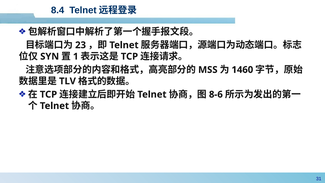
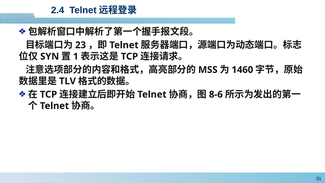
8.4: 8.4 -> 2.4 (58, 10)
